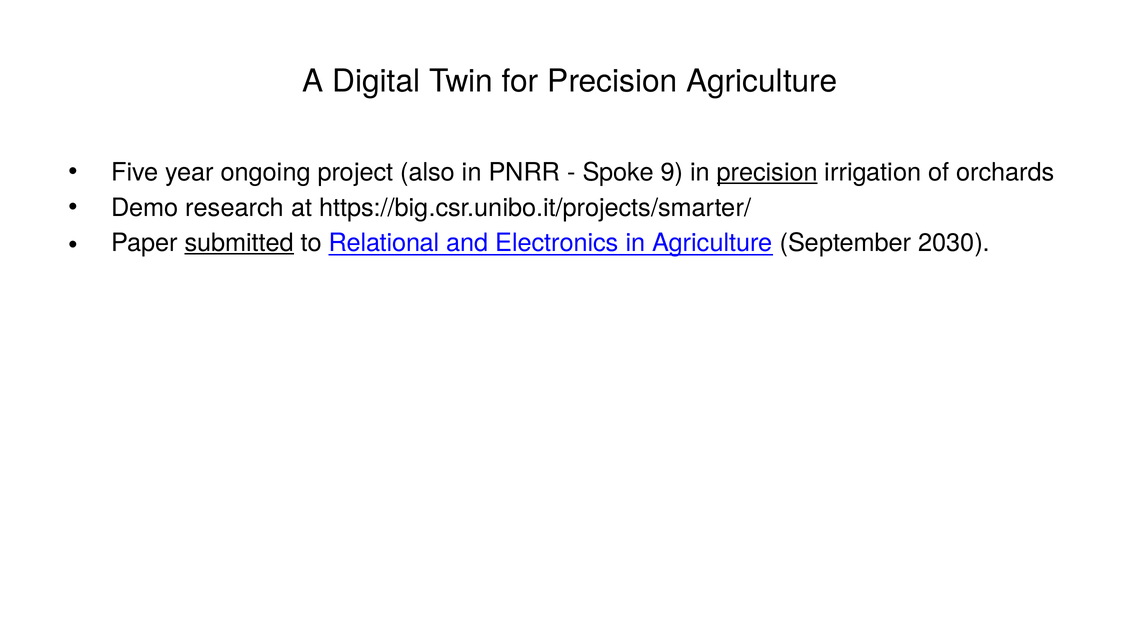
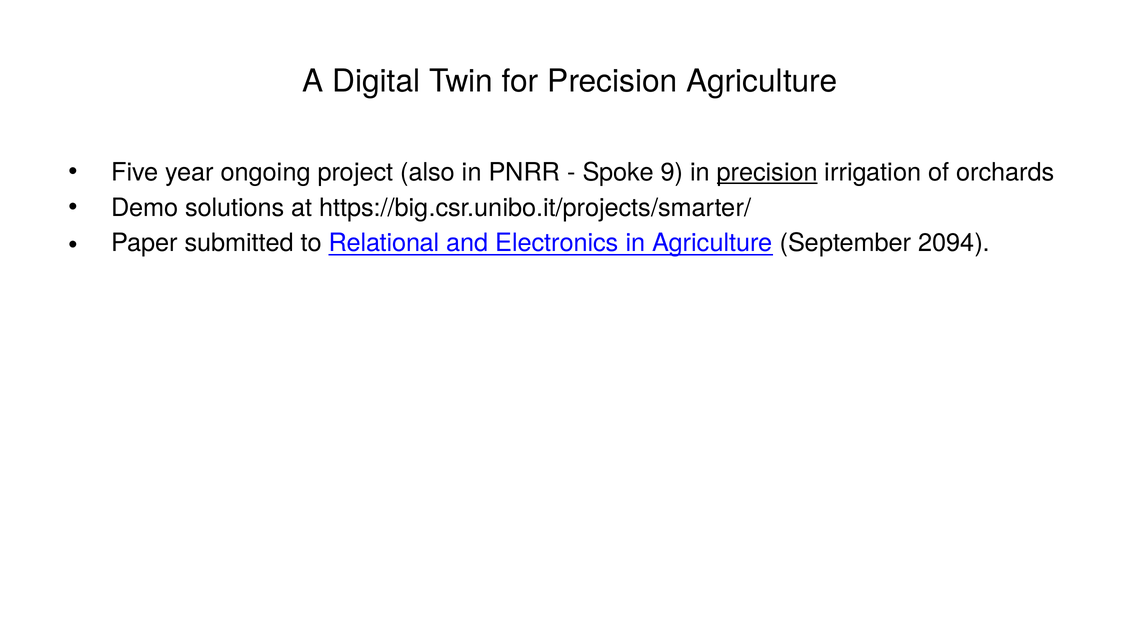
research: research -> solutions (235, 208)
submitted underline: present -> none (239, 243)
2030: 2030 -> 2094 (954, 243)
